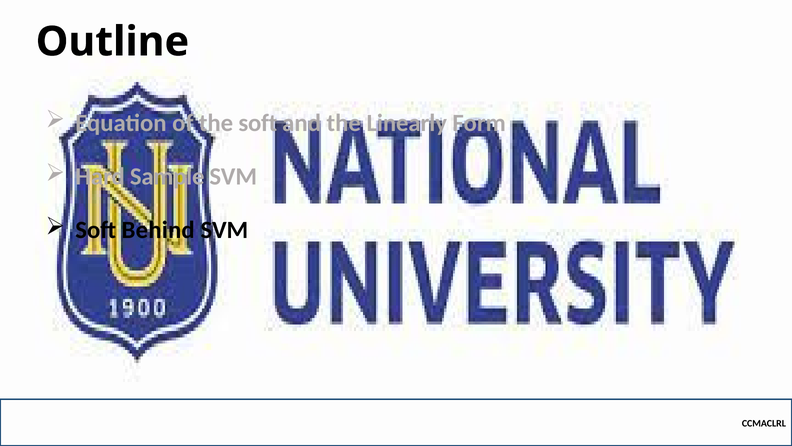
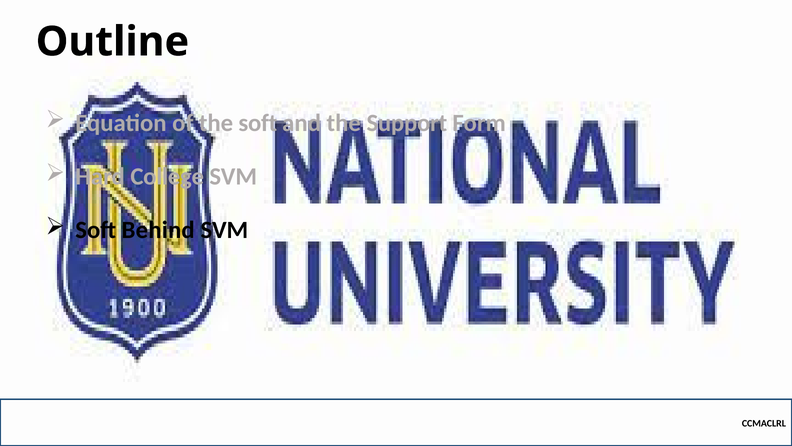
Linearly: Linearly -> Support (407, 123)
Sample: Sample -> College (167, 176)
